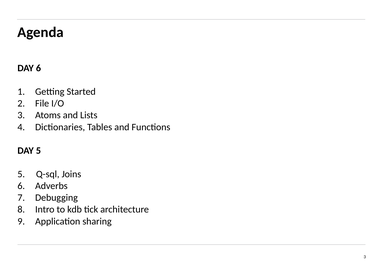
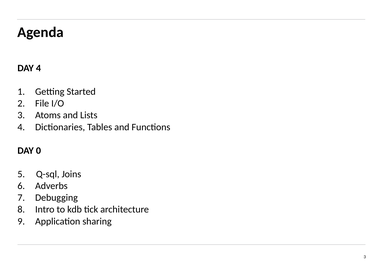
DAY 6: 6 -> 4 (38, 68)
DAY 5: 5 -> 0 (38, 151)
